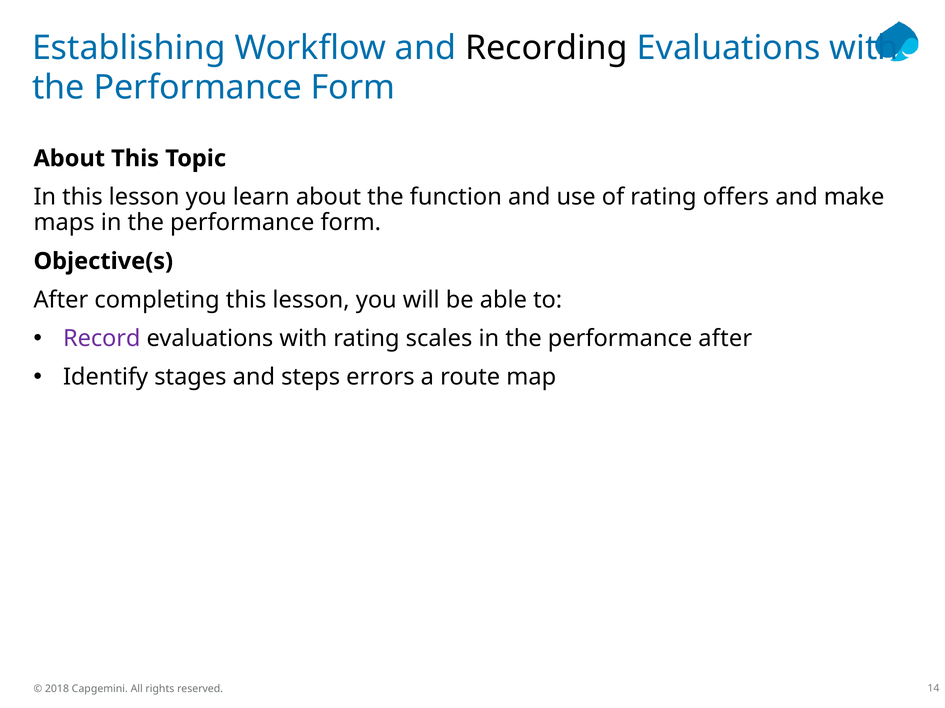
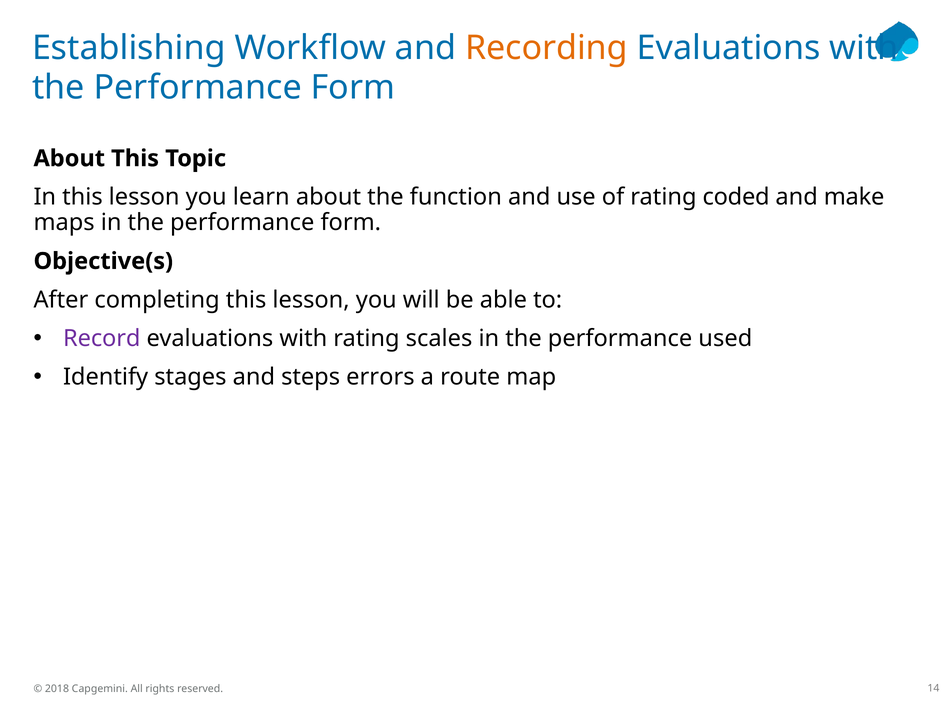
Recording colour: black -> orange (546, 48)
offers: offers -> coded (736, 197)
performance after: after -> used (725, 339)
